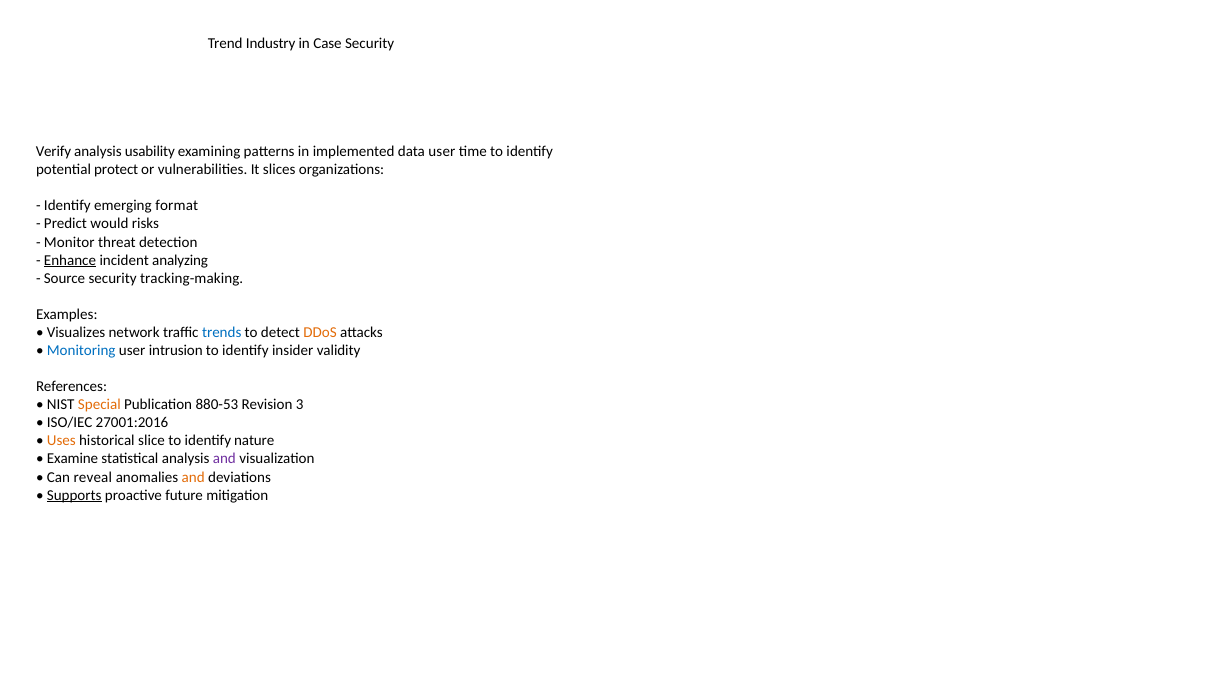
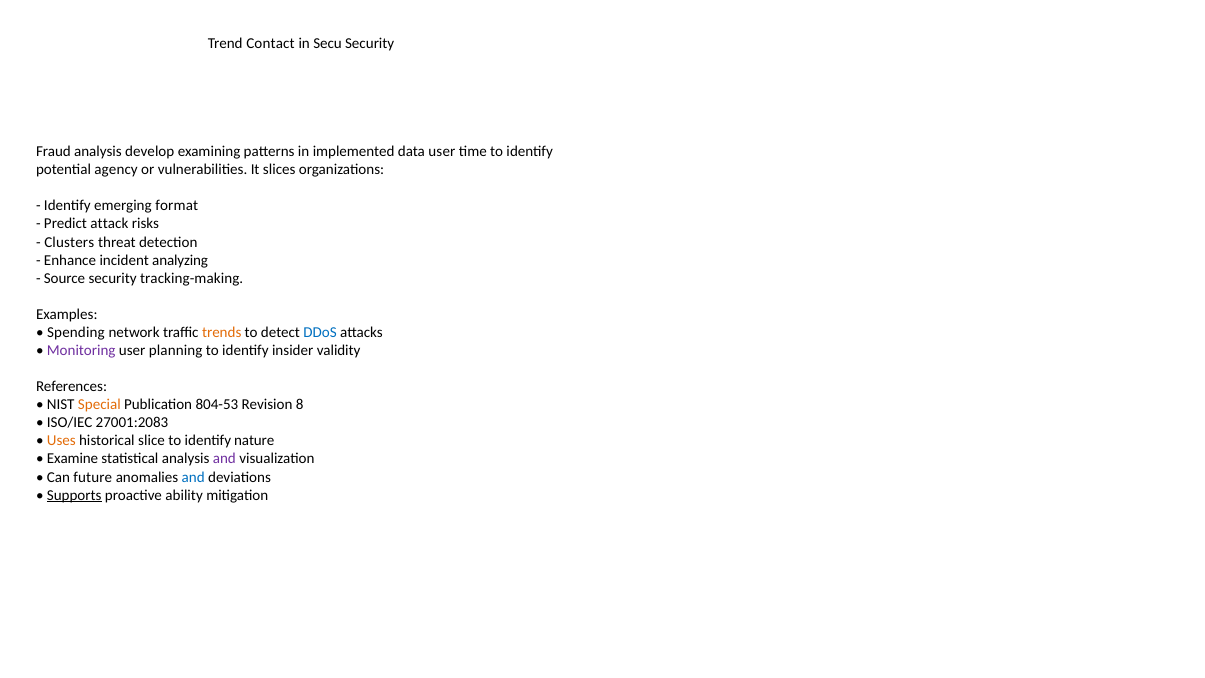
Industry: Industry -> Contact (270, 43)
Case: Case -> Secu (328, 43)
Verify: Verify -> Fraud (53, 152)
usability: usability -> develop (150, 152)
protect: protect -> agency (116, 170)
would: would -> attack (109, 224)
Monitor: Monitor -> Clusters (69, 242)
Enhance underline: present -> none (70, 260)
Visualizes: Visualizes -> Spending (76, 332)
trends colour: blue -> orange (222, 332)
DDoS colour: orange -> blue (320, 332)
Monitoring colour: blue -> purple (81, 350)
intrusion: intrusion -> planning (176, 350)
880-53: 880-53 -> 804-53 (217, 405)
3: 3 -> 8 (300, 405)
27001:2016: 27001:2016 -> 27001:2083 (132, 423)
reveal: reveal -> future (93, 477)
and colour: orange -> blue (193, 477)
future: future -> ability (184, 495)
